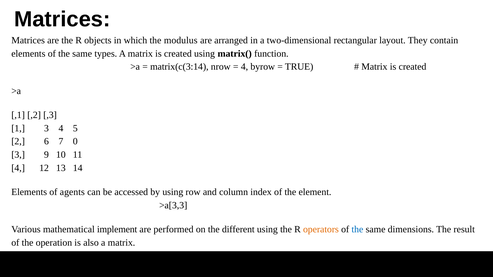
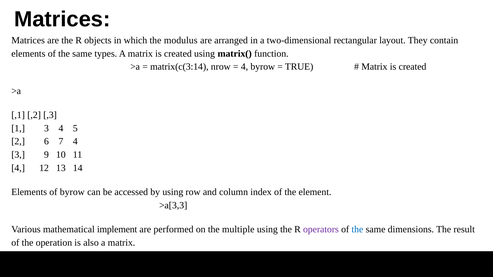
7 0: 0 -> 4 (75, 142)
of agents: agents -> byrow (72, 192)
different: different -> multiple (238, 230)
operators colour: orange -> purple (321, 230)
